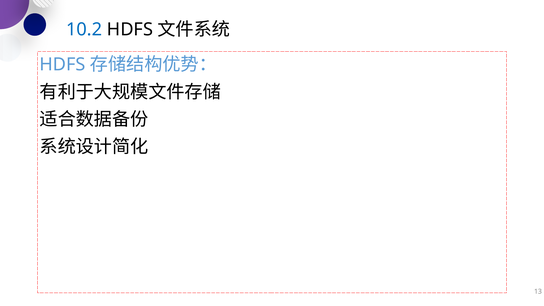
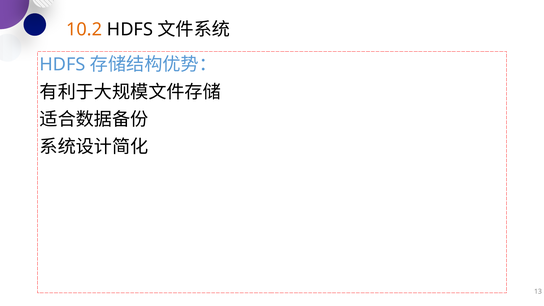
10.2 colour: blue -> orange (84, 30)
